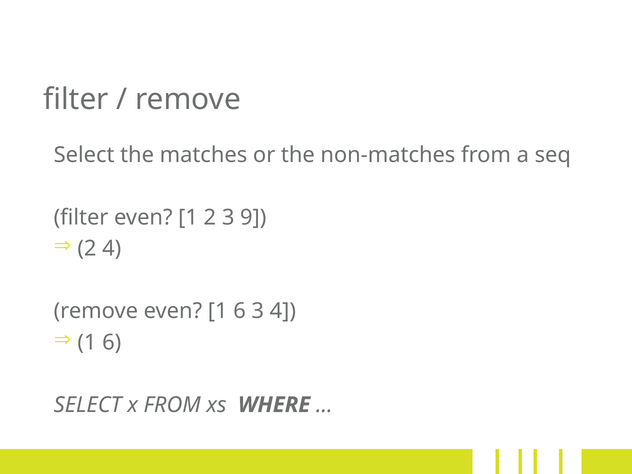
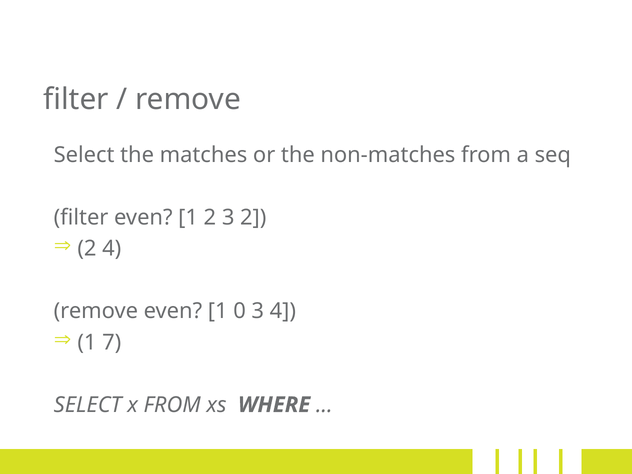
3 9: 9 -> 2 (253, 217)
even 1 6: 6 -> 0 (240, 311)
6: 6 -> 7 (112, 342)
